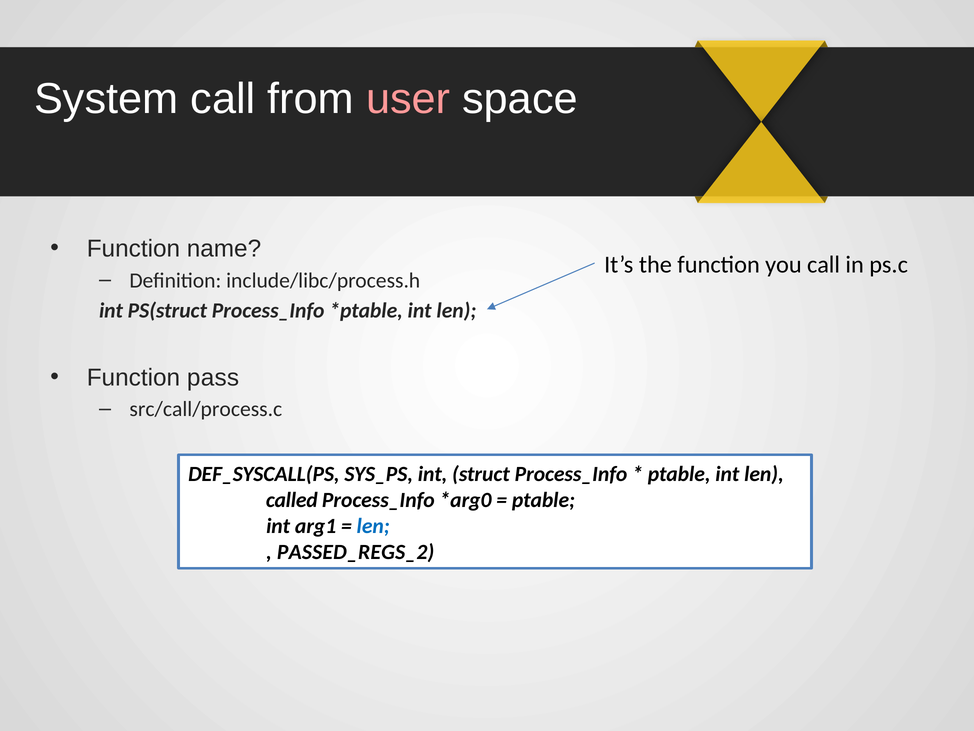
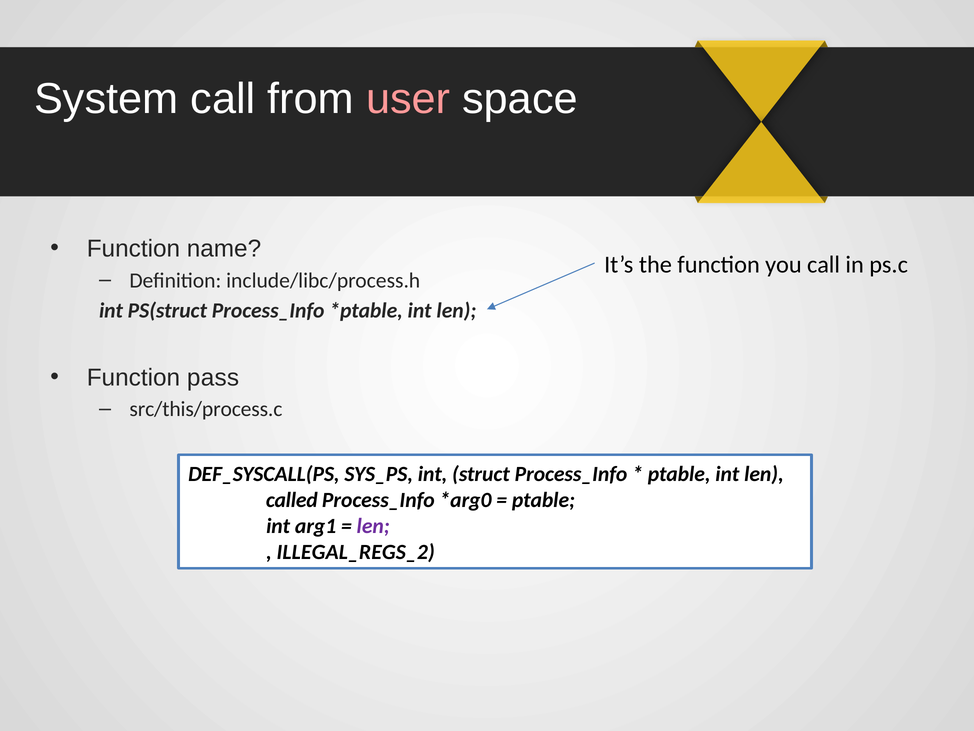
src/call/process.c: src/call/process.c -> src/this/process.c (206, 409)
len colour: blue -> purple (373, 526)
PASSED_REGS_2: PASSED_REGS_2 -> ILLEGAL_REGS_2 (356, 552)
